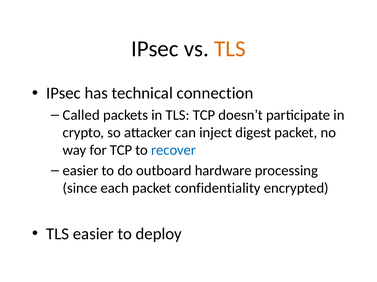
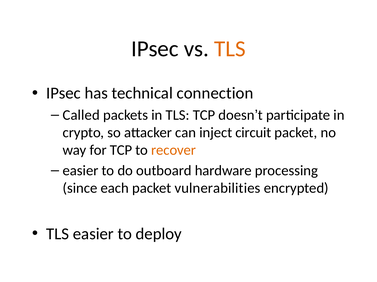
digest: digest -> circuit (253, 133)
recover colour: blue -> orange (174, 151)
confidentiality: confidentiality -> vulnerabilities (218, 189)
